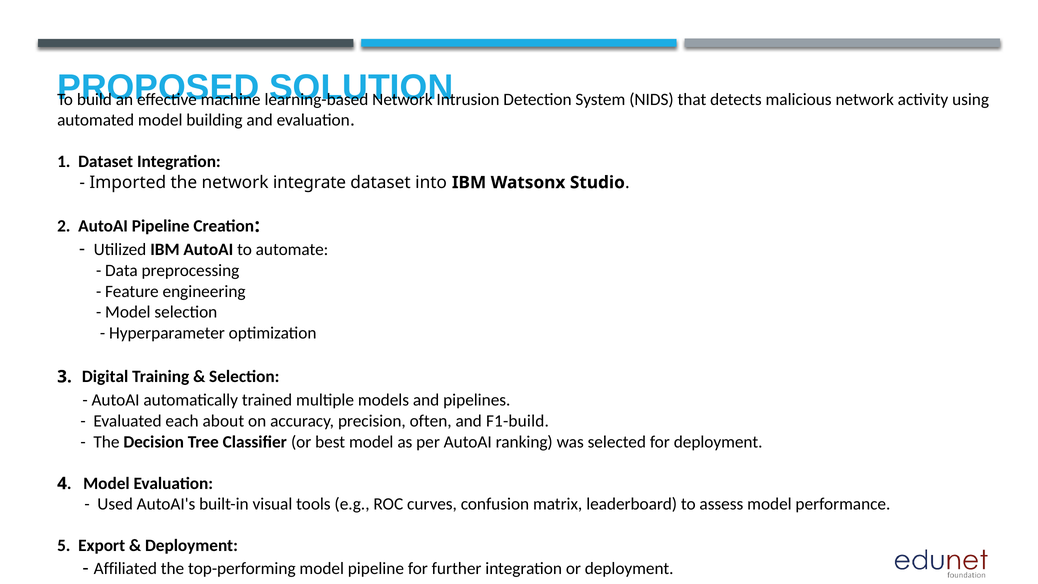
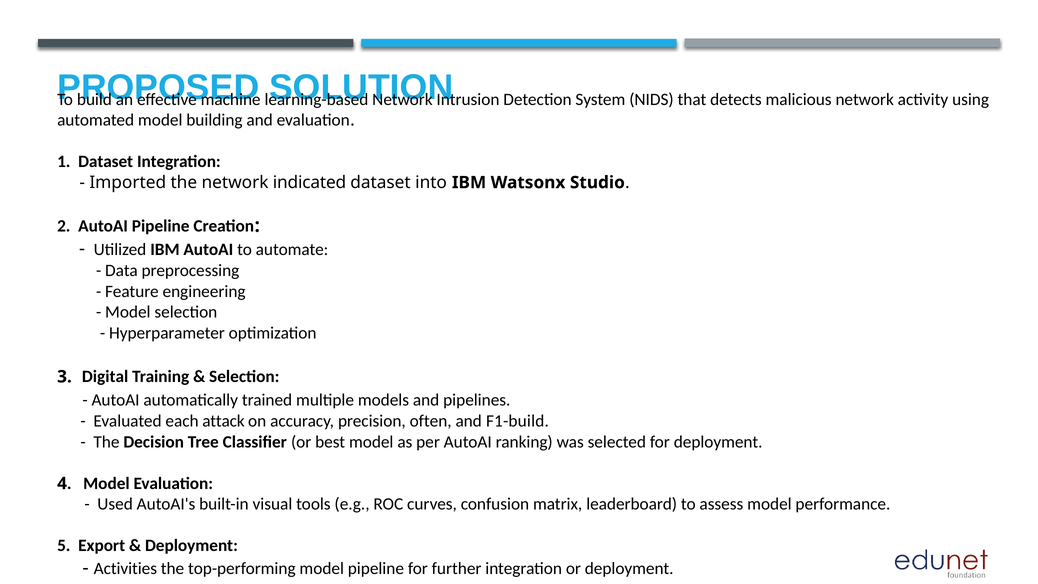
integrate: integrate -> indicated (310, 182)
about: about -> attack (223, 421)
Affiliated: Affiliated -> Activities (125, 569)
